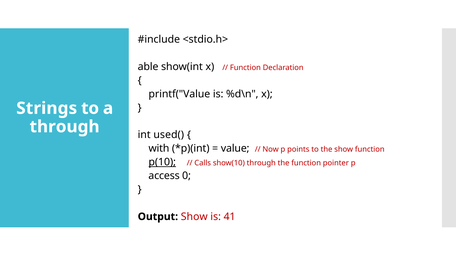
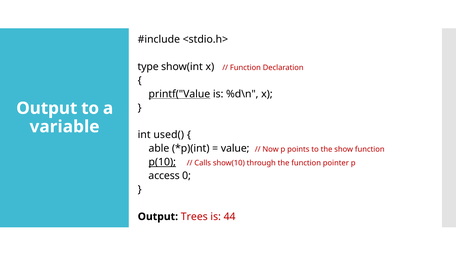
able: able -> type (148, 67)
printf("Value underline: none -> present (179, 94)
Strings: Strings -> Output (47, 108)
through: through -> variable (65, 127)
with: with -> able (159, 149)
Output Show: Show -> Trees (194, 217)
41: 41 -> 44 (230, 217)
